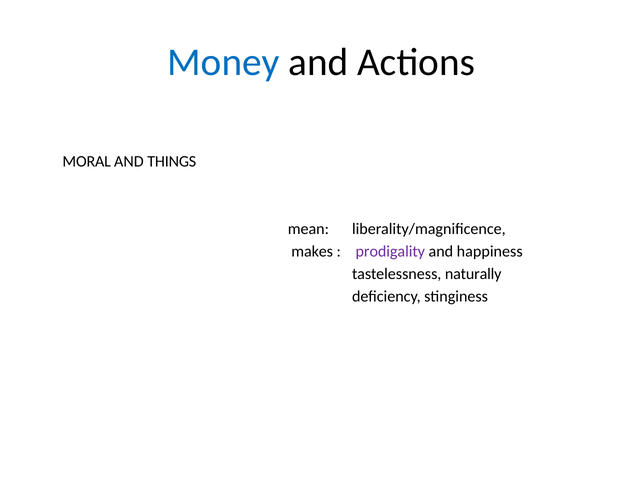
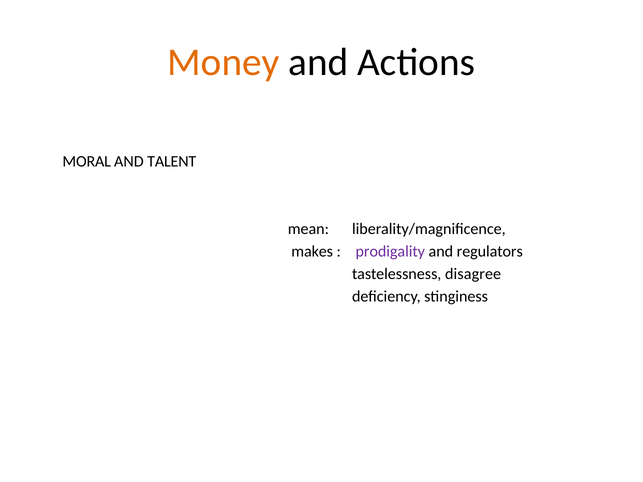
Money colour: blue -> orange (223, 62)
THINGS: THINGS -> TALENT (172, 162)
happiness: happiness -> regulators (490, 252)
naturally: naturally -> disagree (473, 274)
